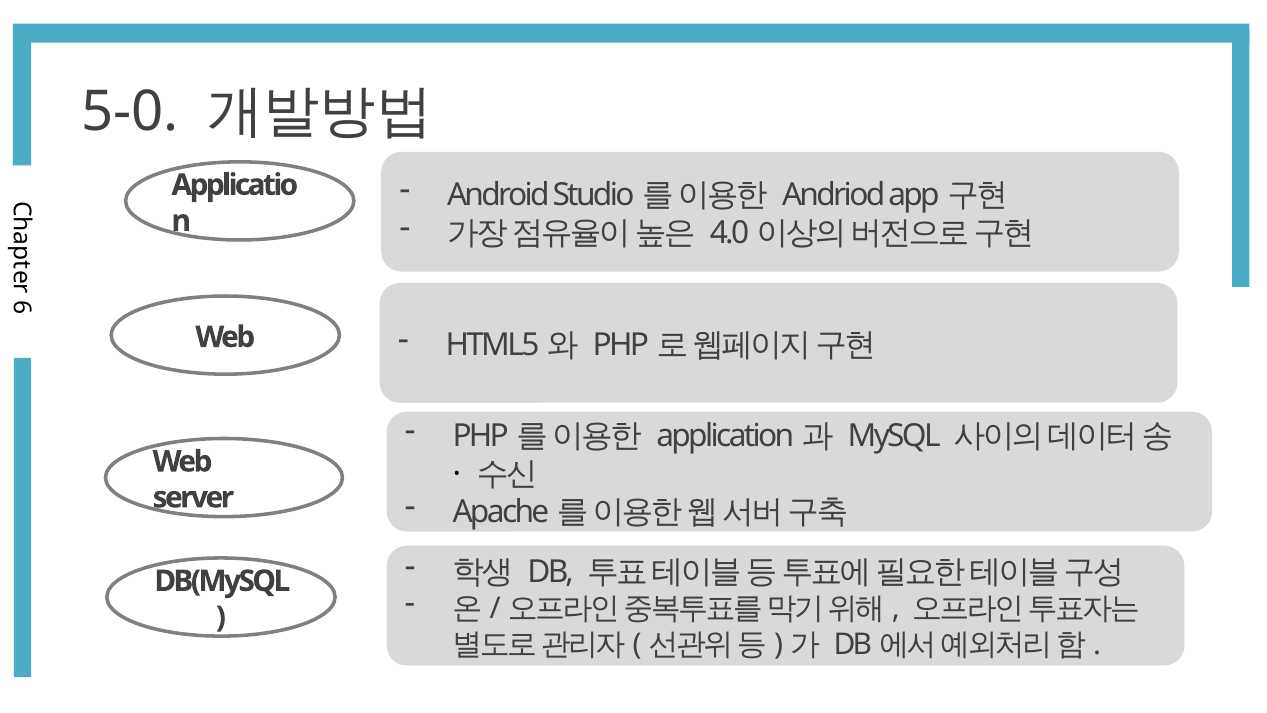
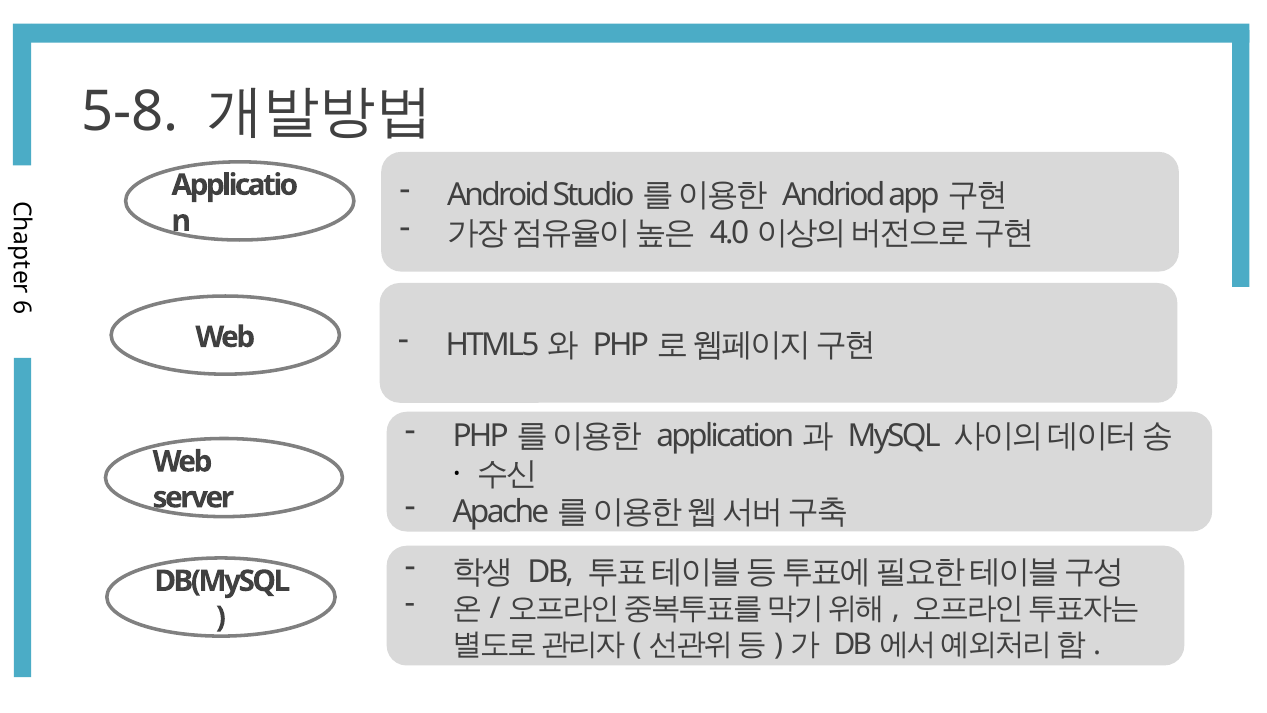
5-0: 5-0 -> 5-8 (130, 112)
